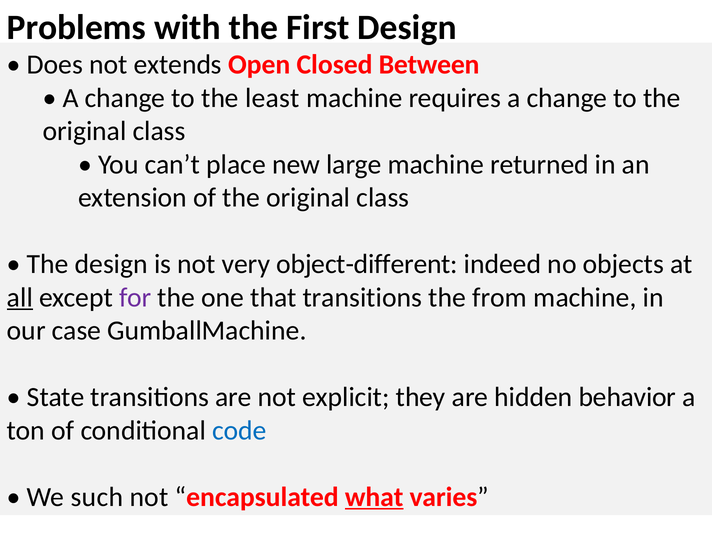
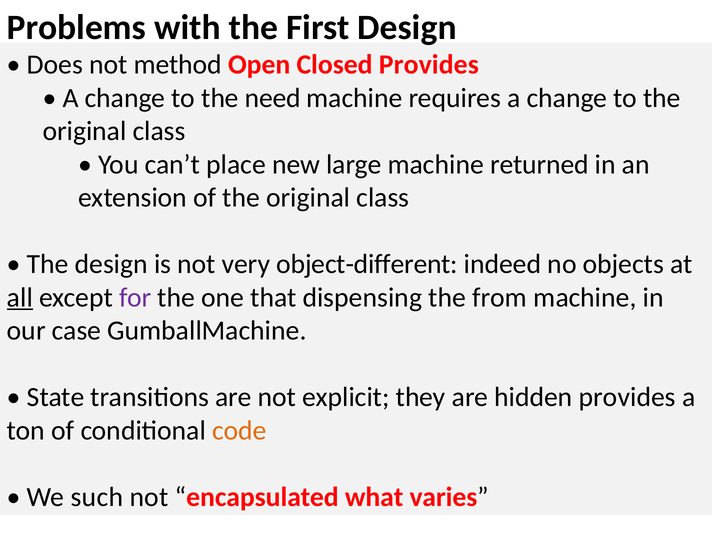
extends: extends -> method (178, 65)
Closed Between: Between -> Provides (429, 65)
least: least -> need (273, 98)
that transitions: transitions -> dispensing (362, 297)
hidden behavior: behavior -> provides (627, 397)
code colour: blue -> orange (239, 430)
what underline: present -> none (374, 497)
